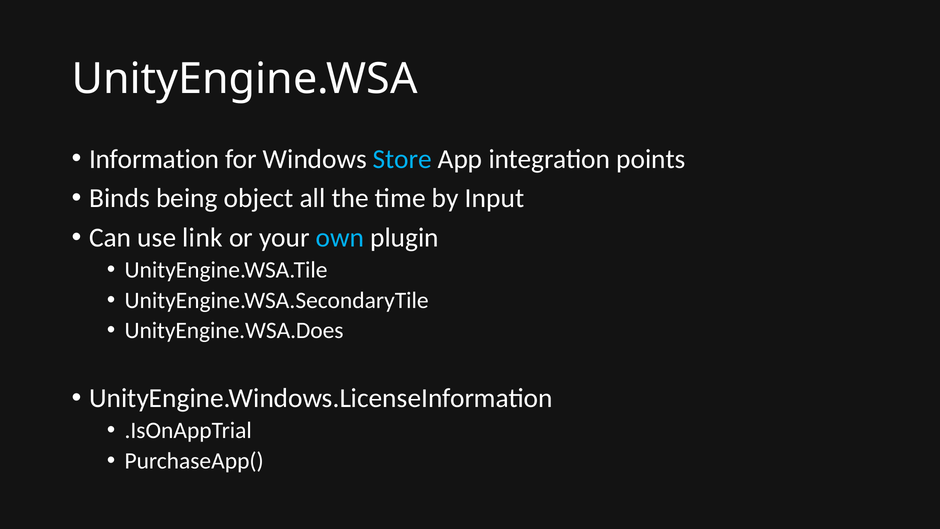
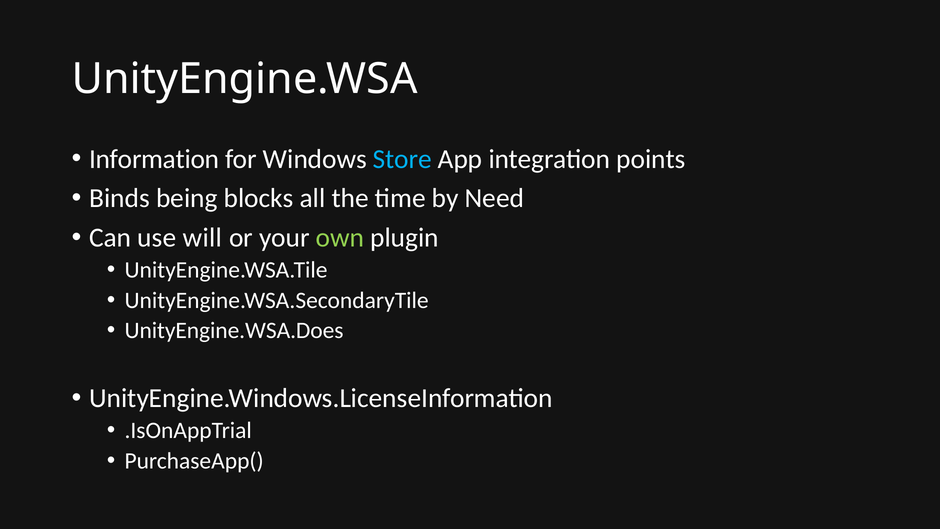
object: object -> blocks (259, 198)
Input: Input -> Need (495, 198)
link: link -> will (203, 238)
own colour: light blue -> light green (340, 238)
